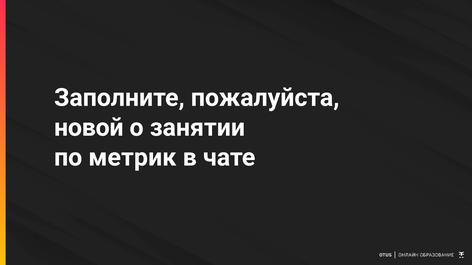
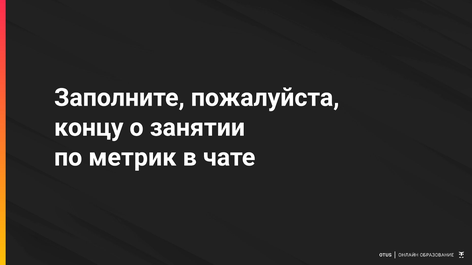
новой: новой -> концу (89, 128)
